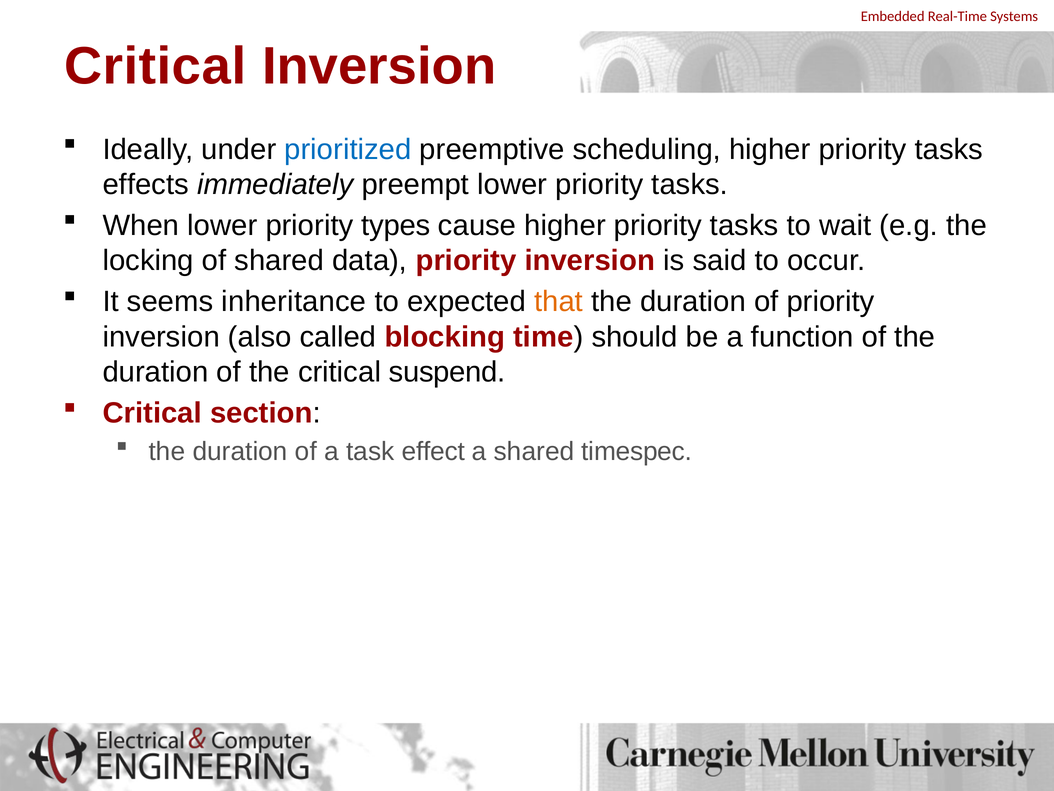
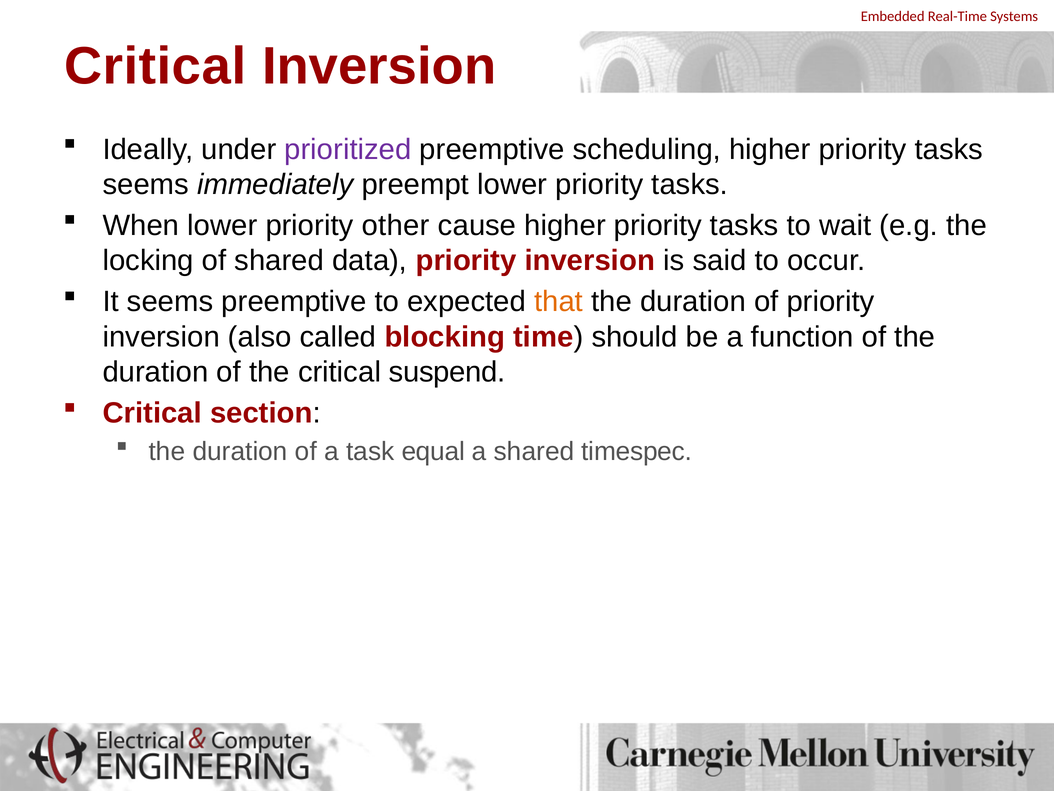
prioritized colour: blue -> purple (348, 149)
effects: effects -> seems (146, 184)
types: types -> other (396, 225)
seems inheritance: inheritance -> preemptive (294, 302)
effect: effect -> equal (433, 451)
